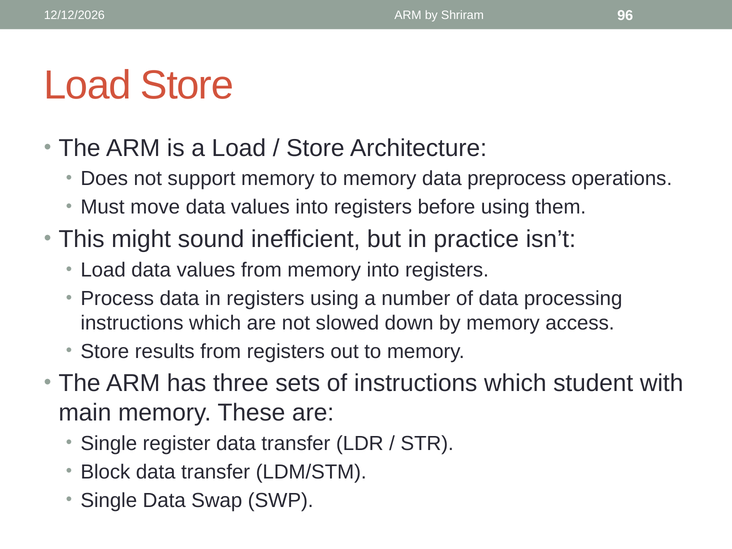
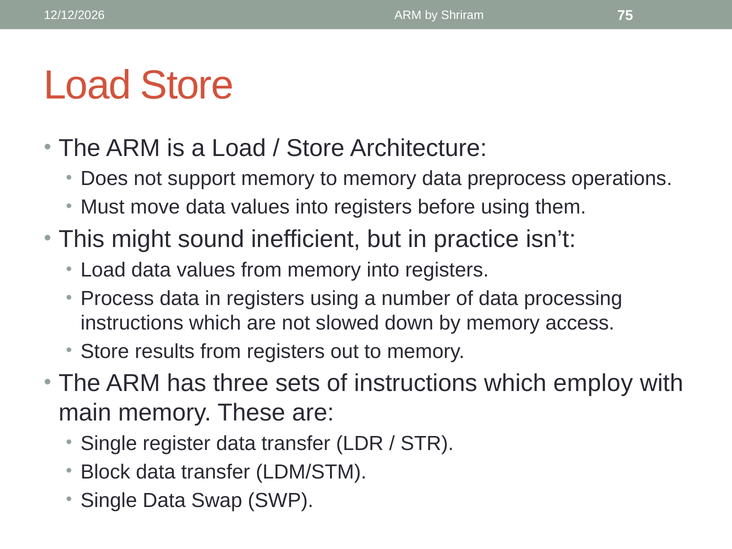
96: 96 -> 75 (625, 16)
student: student -> employ (593, 383)
